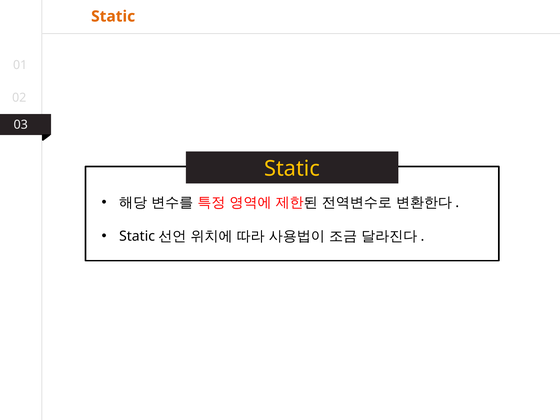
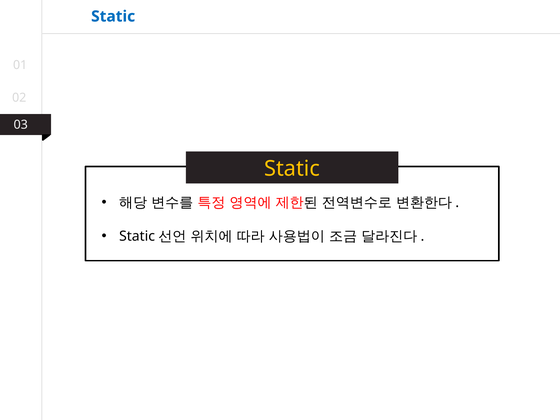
Static colour: orange -> blue (113, 16)
